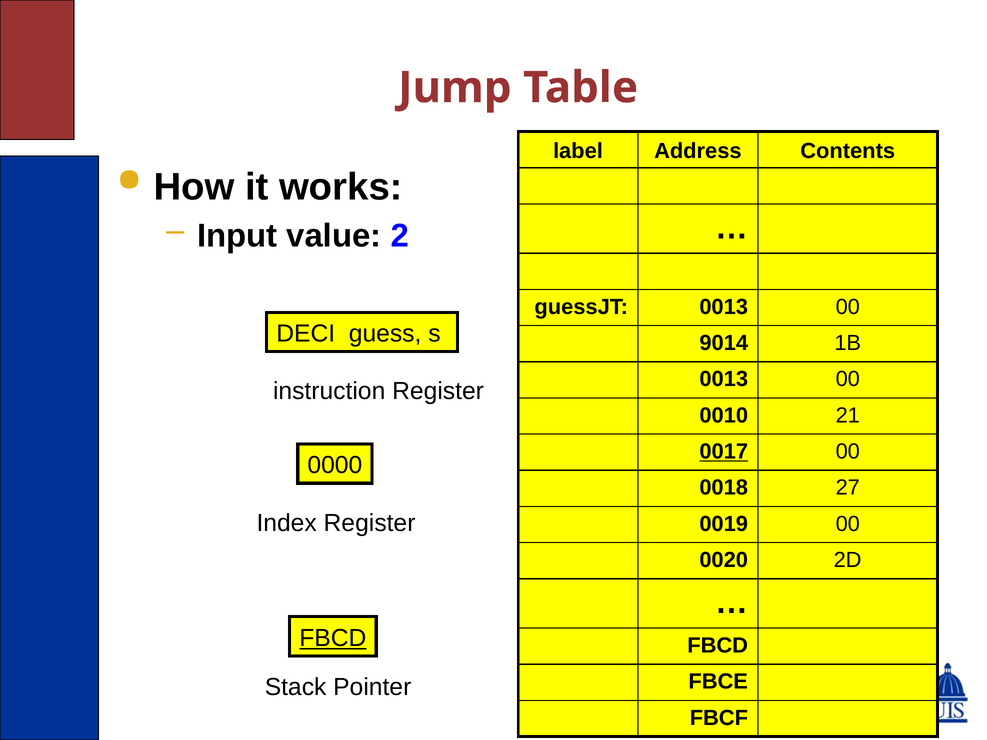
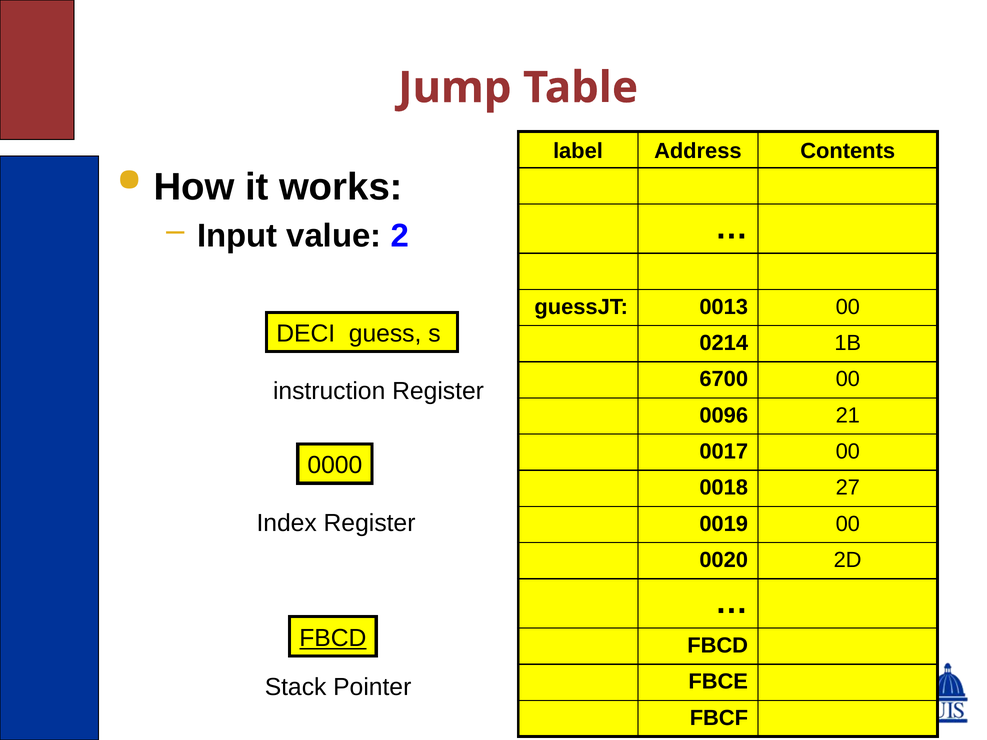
9014: 9014 -> 0214 (724, 343)
0013: 0013 -> 6700 (724, 379)
0010: 0010 -> 0096 (724, 415)
0017 underline: present -> none (724, 452)
